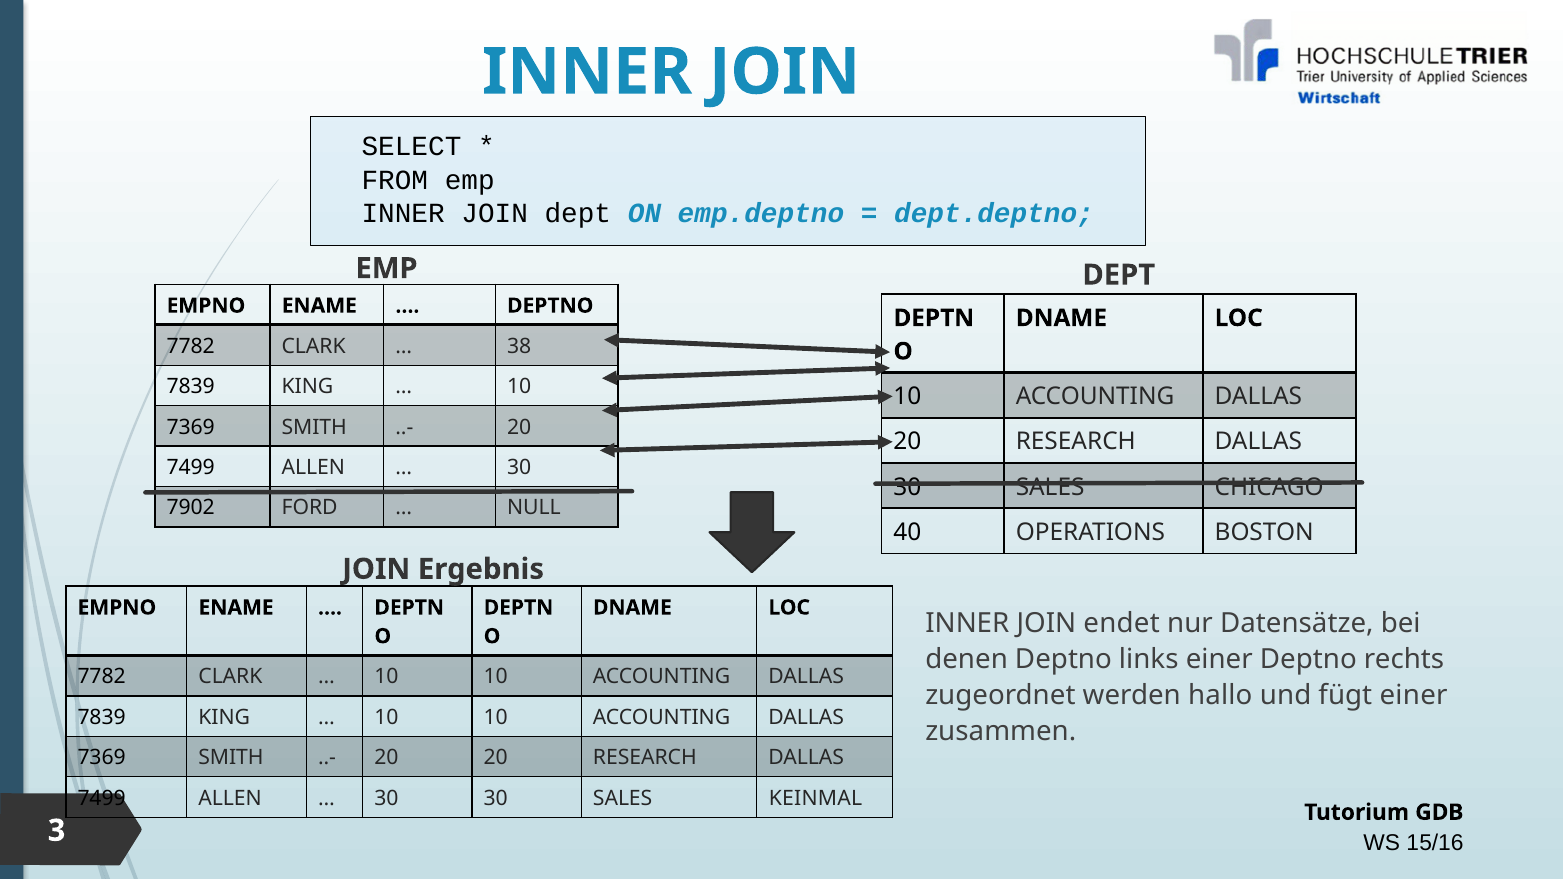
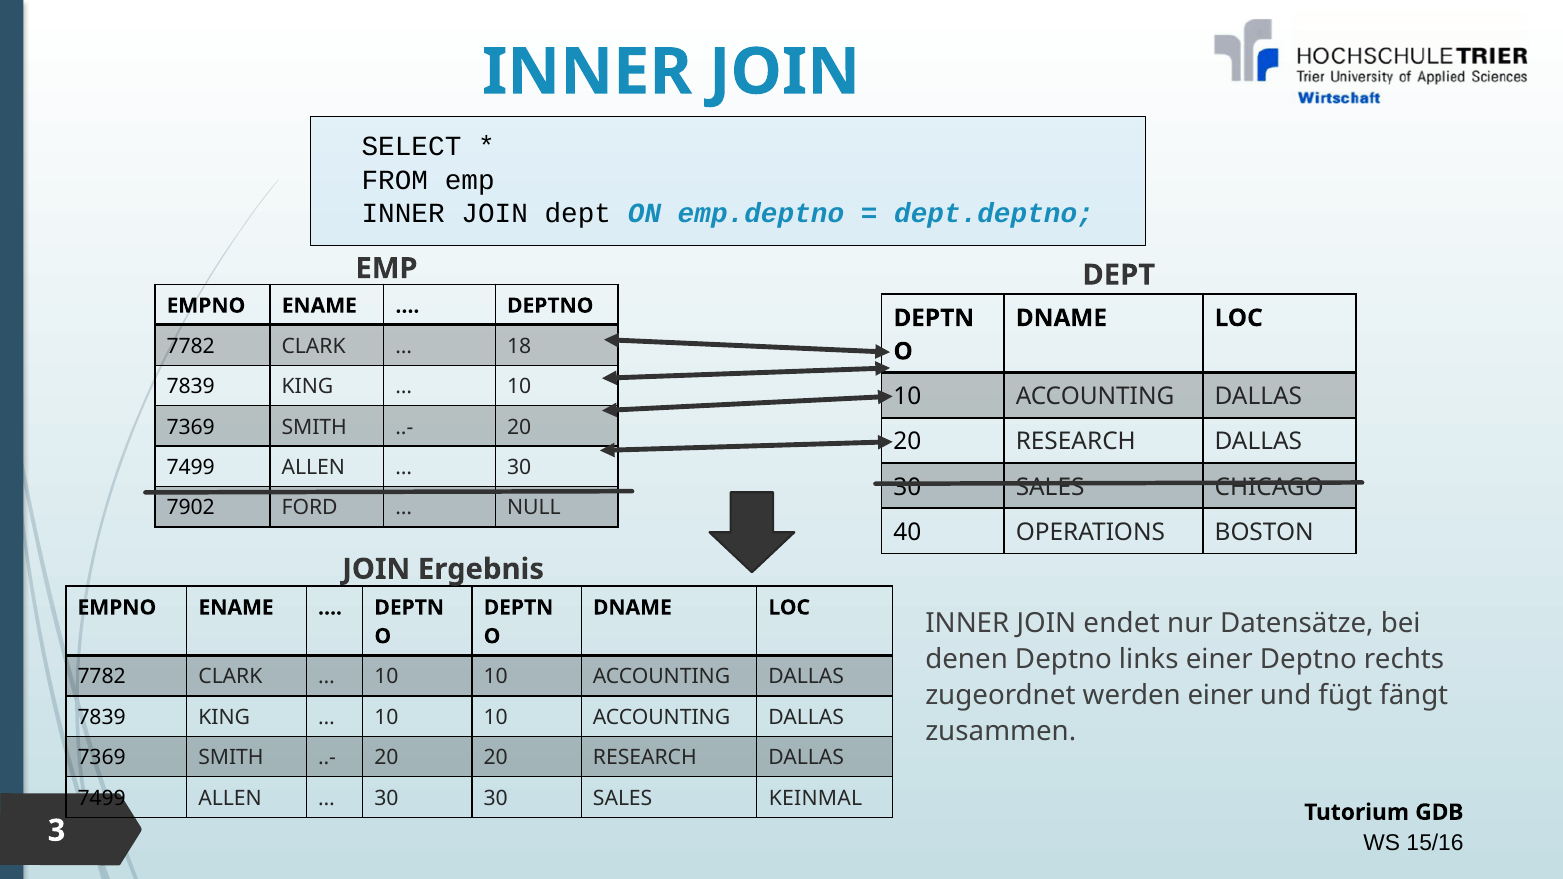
38: 38 -> 18 (519, 346)
werden hallo: hallo -> einer (1221, 695)
fügt einer: einer -> fängt (1414, 695)
